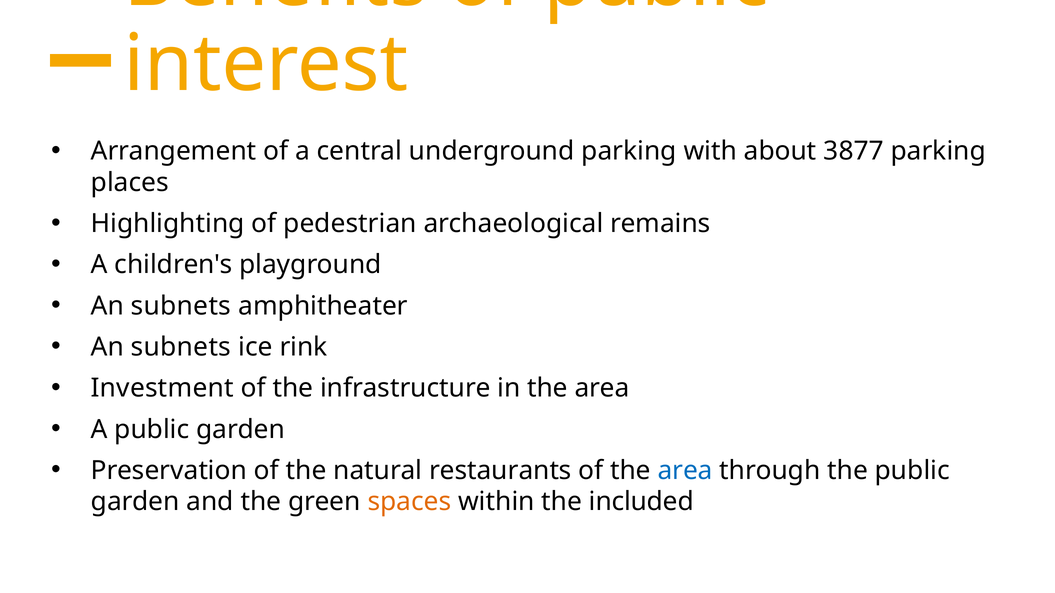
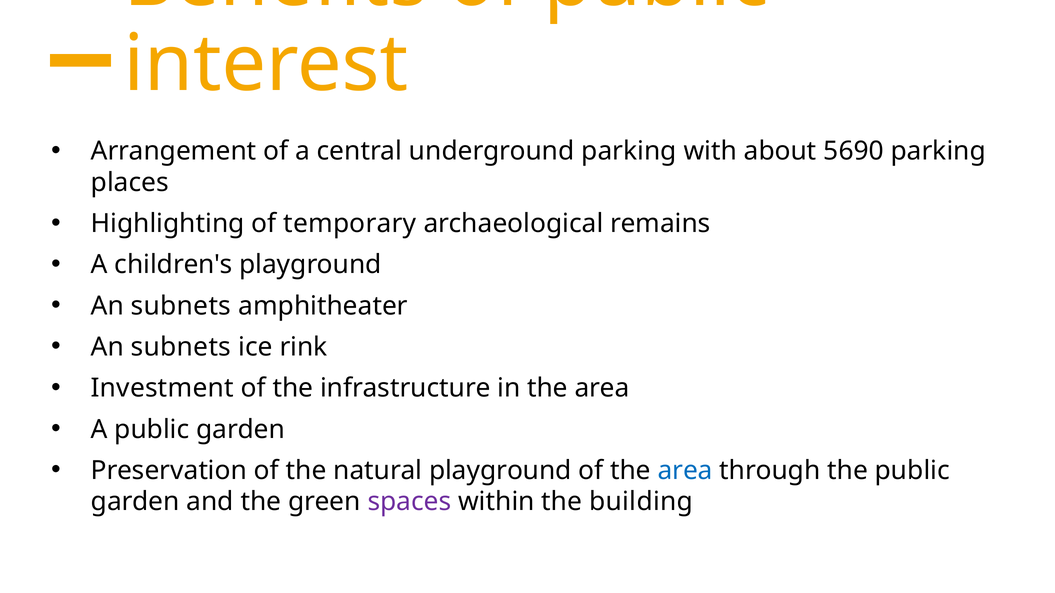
3877: 3877 -> 5690 (854, 151)
pedestrian: pedestrian -> temporary (350, 224)
natural restaurants: restaurants -> playground (500, 471)
spaces colour: orange -> purple (409, 502)
included: included -> building (641, 502)
